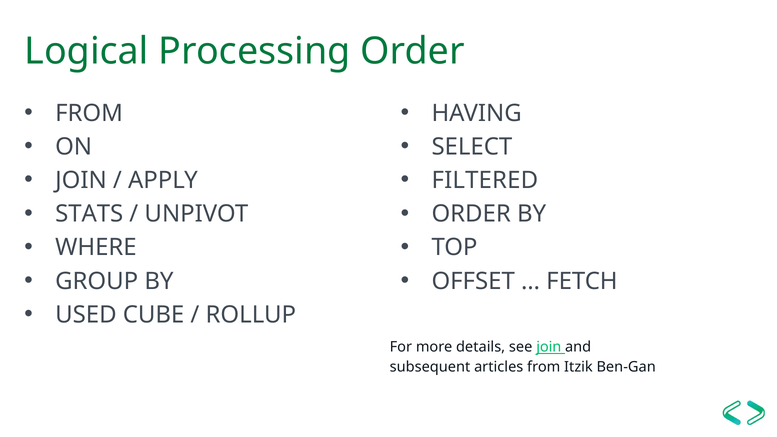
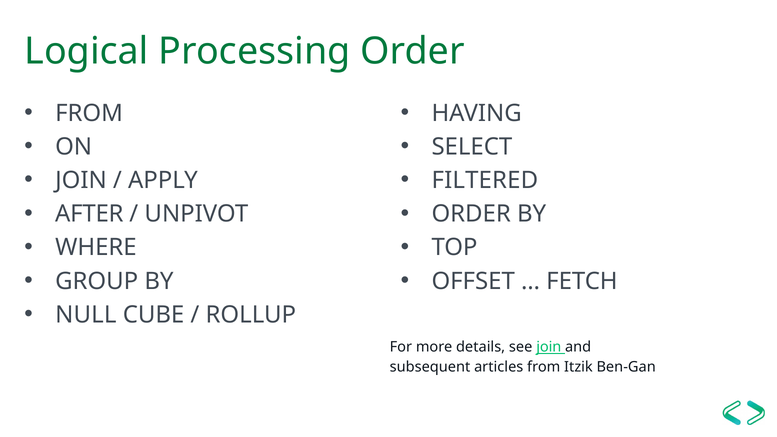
STATS: STATS -> AFTER (89, 214)
USED: USED -> NULL (86, 315)
